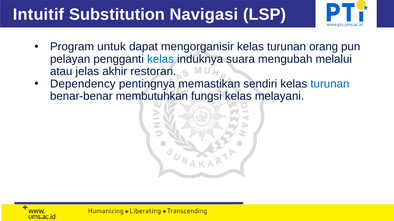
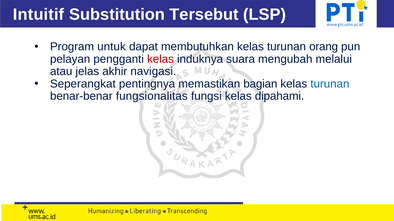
Navigasi: Navigasi -> Tersebut (204, 14)
mengorganisir: mengorganisir -> membutuhkan (197, 47)
kelas colour: blue -> red (160, 59)
restoran: restoran -> navigasi (153, 72)
Dependency: Dependency -> Seperangkat (83, 84)
sendiri: sendiri -> bagian (260, 84)
membutuhkan: membutuhkan -> fungsionalitas (152, 96)
melayani: melayani -> dipahami (280, 96)
